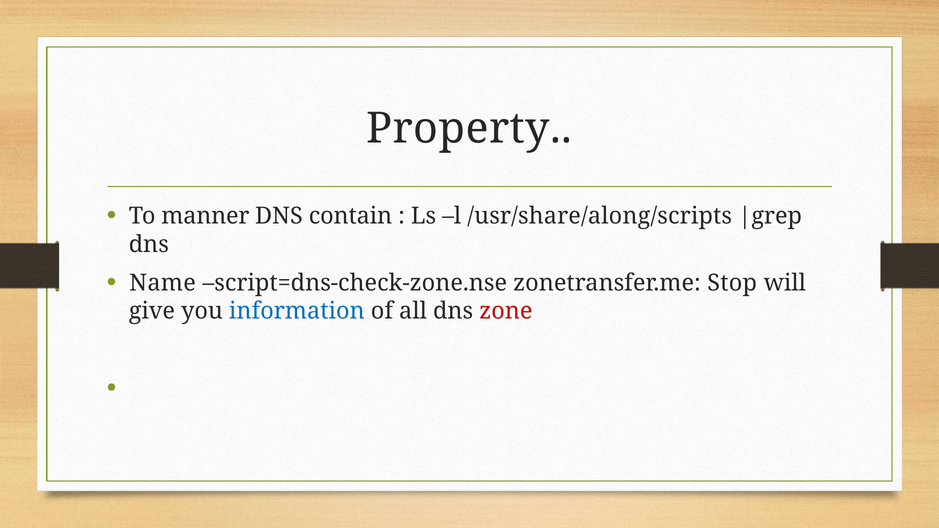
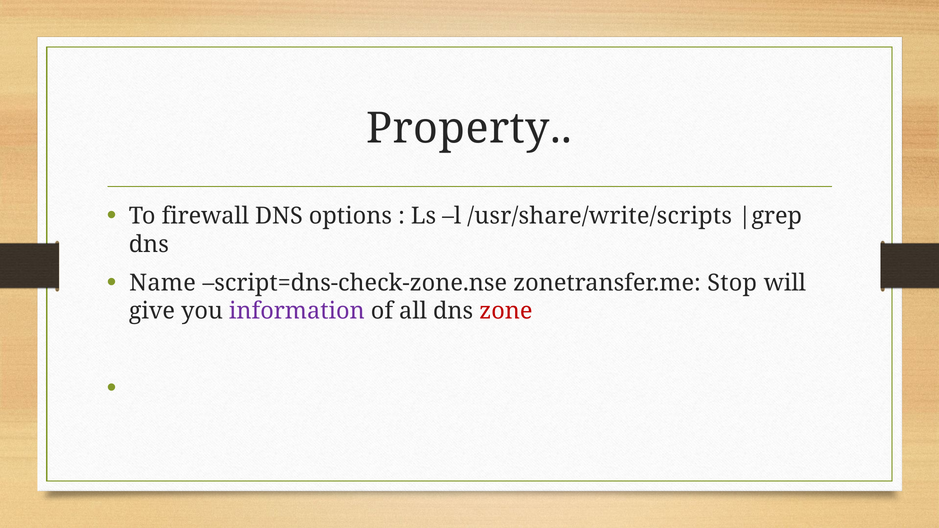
manner: manner -> firewall (205, 216)
contain: contain -> options (350, 216)
/usr/share/along/scripts: /usr/share/along/scripts -> /usr/share/write/scripts (600, 216)
information colour: blue -> purple (297, 311)
